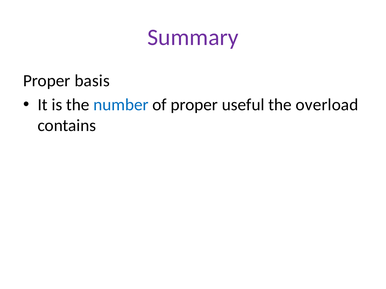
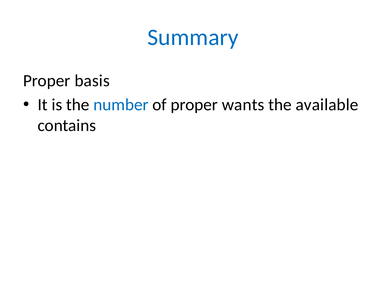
Summary colour: purple -> blue (193, 37)
useful: useful -> wants (243, 105)
overload: overload -> available (327, 105)
